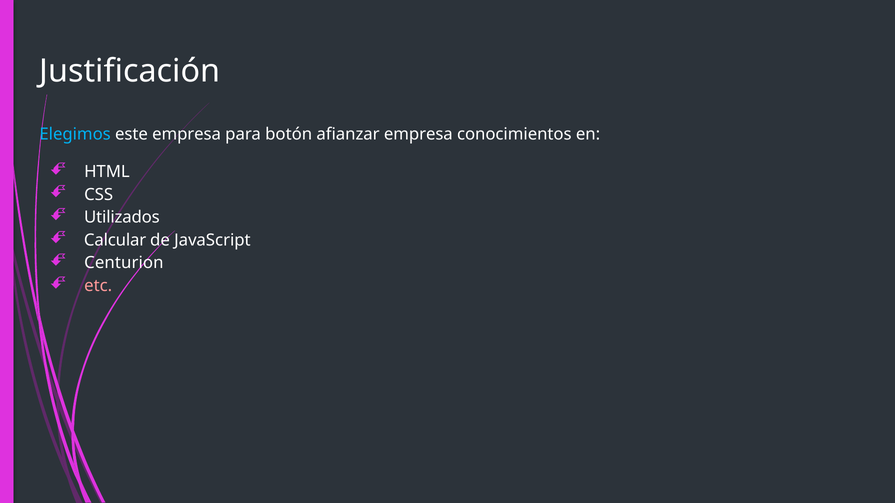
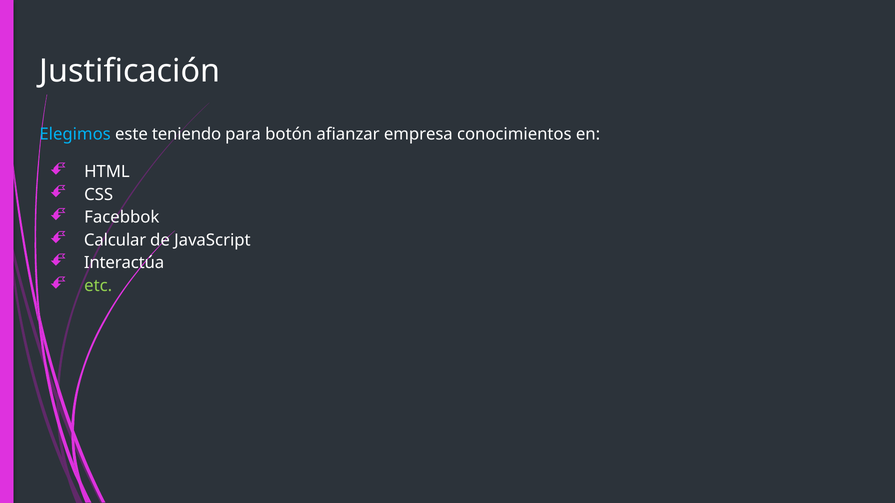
este empresa: empresa -> teniendo (187, 134)
Utilizados: Utilizados -> Facebbok (122, 218)
Centurion: Centurion -> Interactúa (124, 263)
etc colour: pink -> light green (98, 286)
